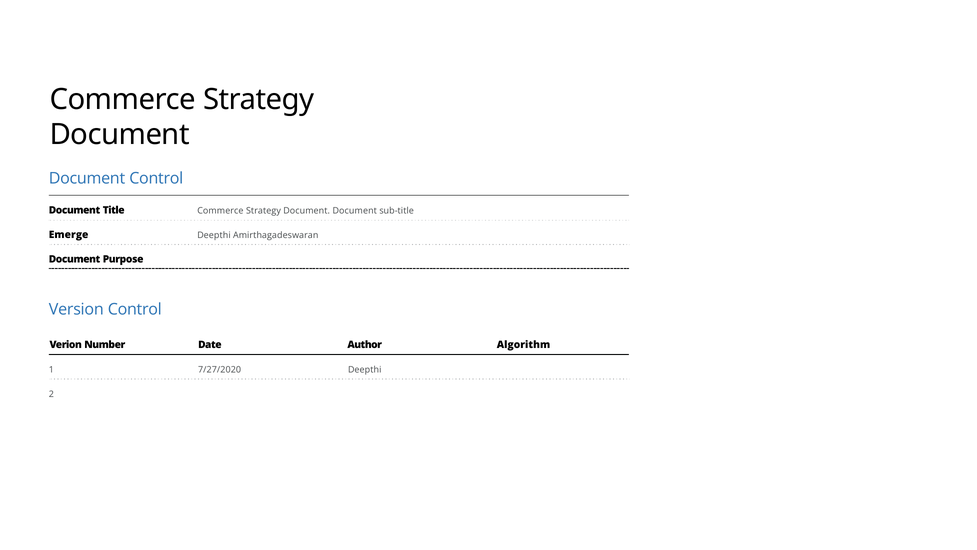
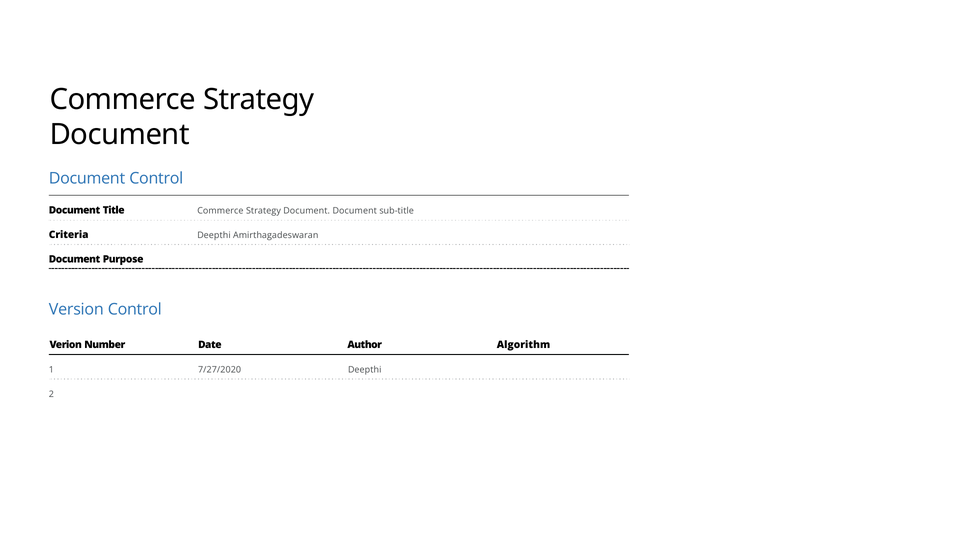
Emerge: Emerge -> Criteria (69, 235)
